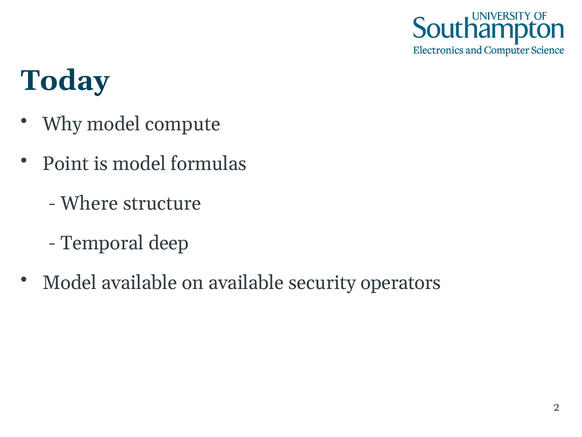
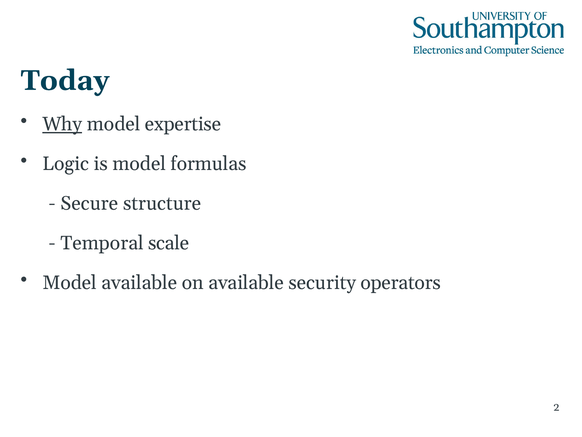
Why underline: none -> present (62, 124)
compute: compute -> expertise (183, 124)
Point: Point -> Logic (66, 164)
Where: Where -> Secure (89, 203)
deep: deep -> scale (169, 243)
